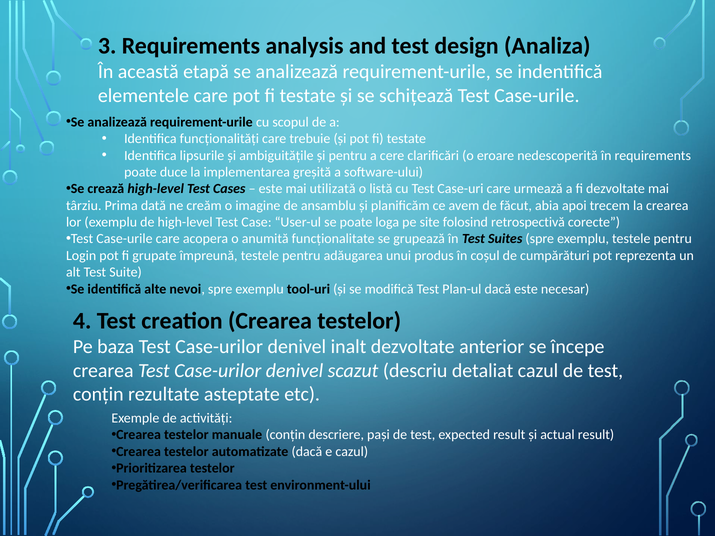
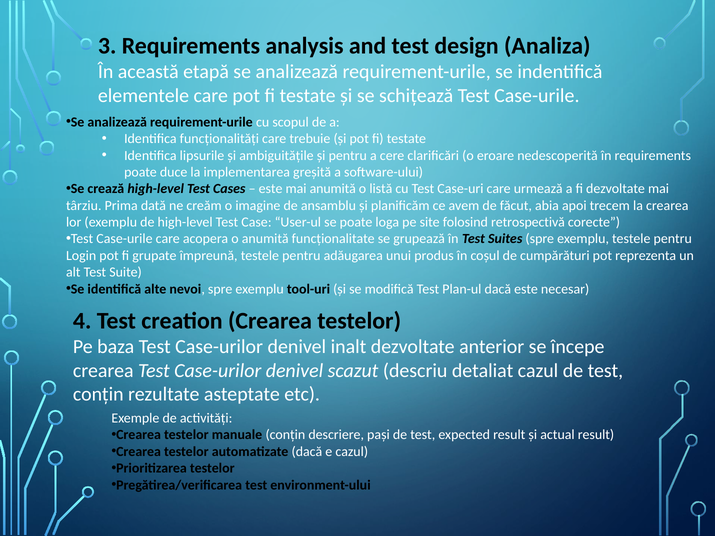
mai utilizată: utilizată -> anumită (333, 189)
